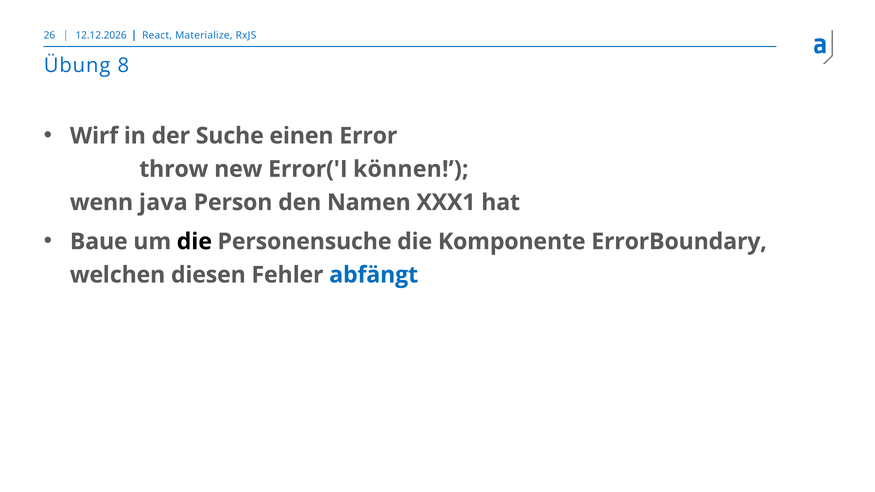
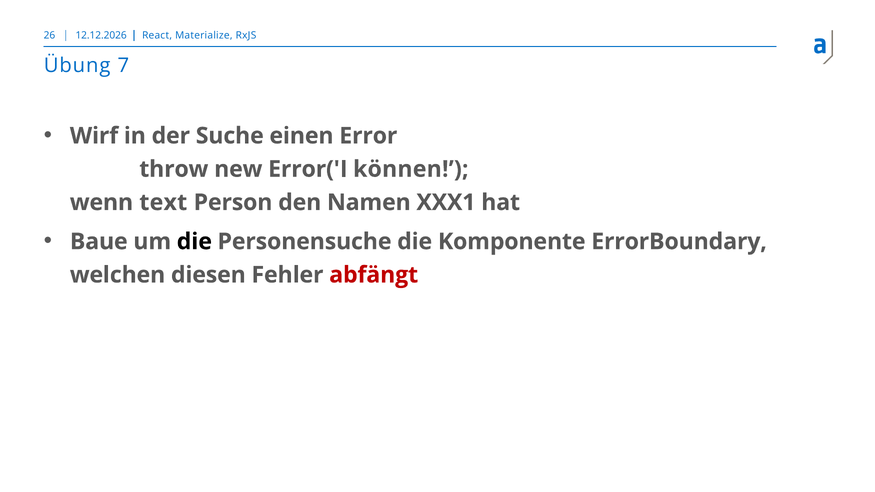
8: 8 -> 7 (123, 65)
java: java -> text (163, 202)
abfängt colour: blue -> red (374, 275)
